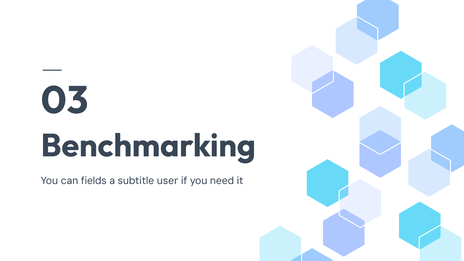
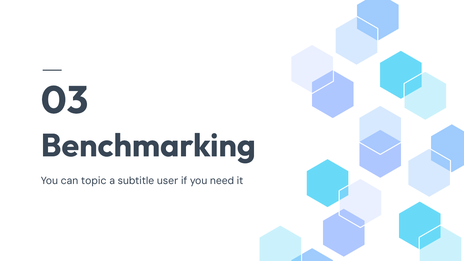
fields: fields -> topic (94, 181)
